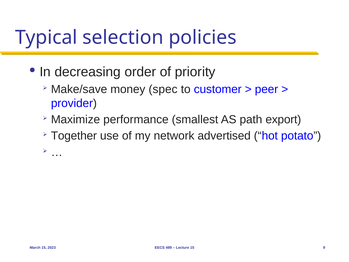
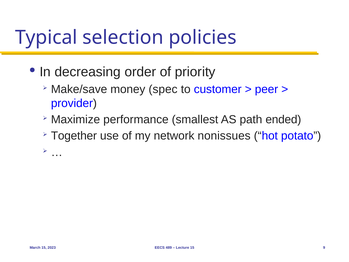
export: export -> ended (283, 119)
advertised: advertised -> nonissues (224, 136)
